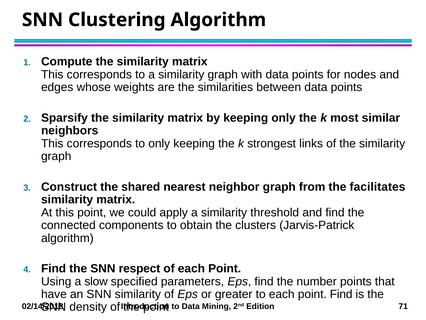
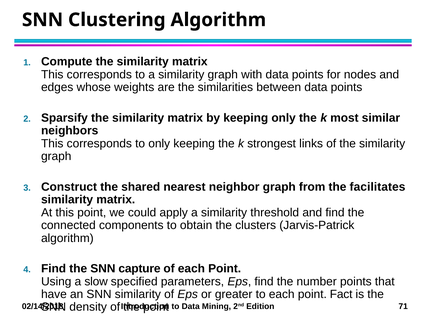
respect: respect -> capture (139, 268)
point Find: Find -> Fact (341, 294)
